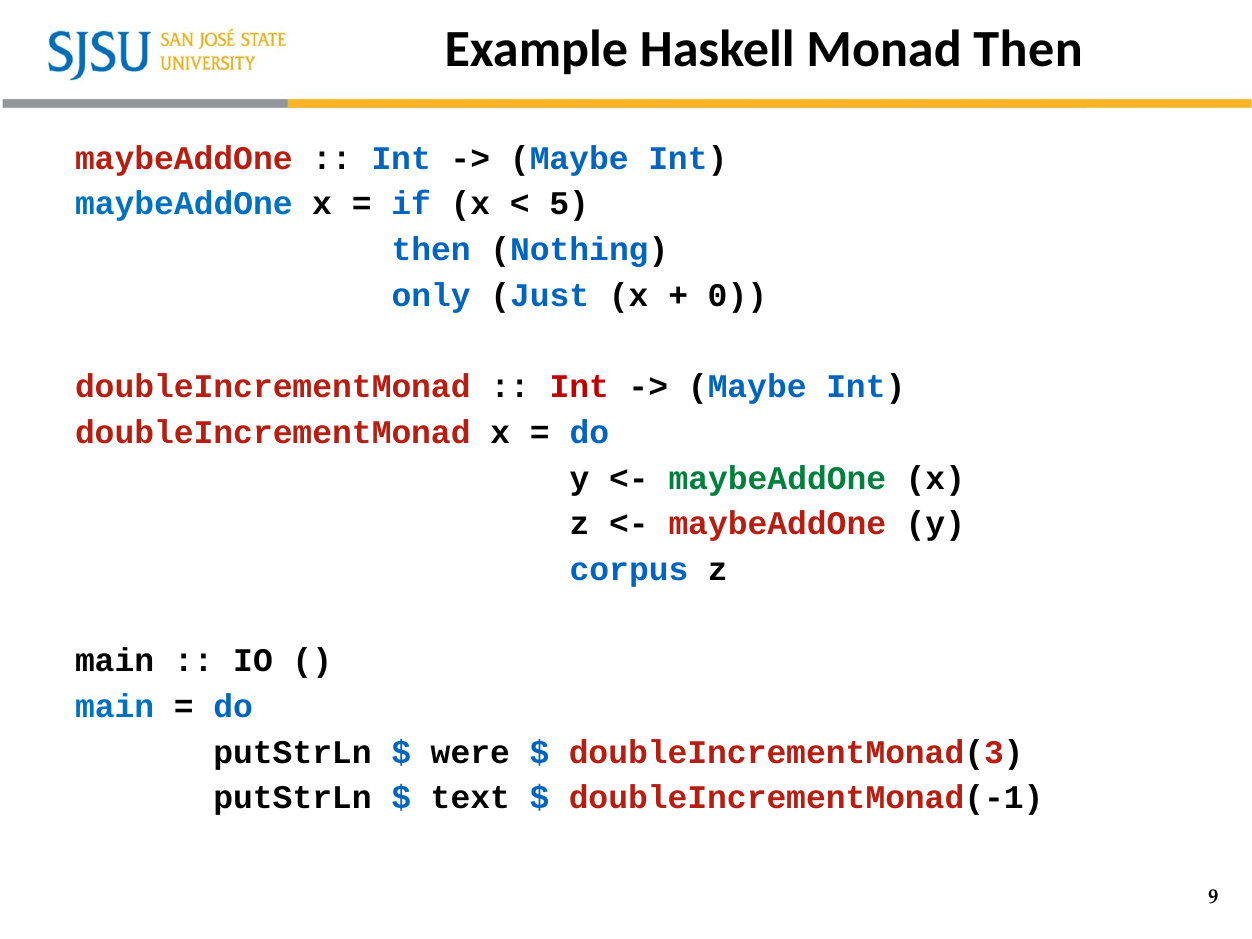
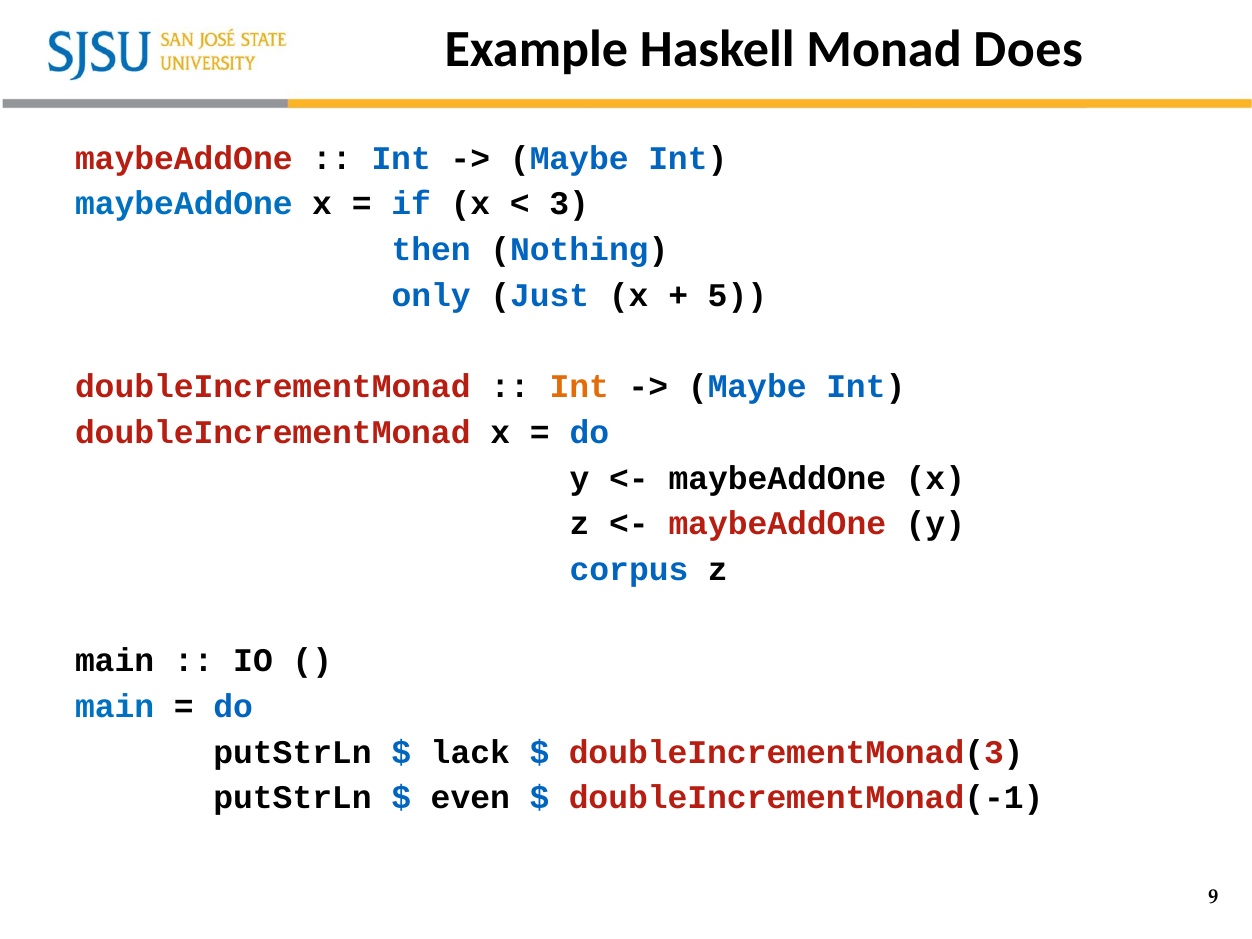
Monad Then: Then -> Does (1028, 49)
5: 5 -> 3 (569, 204)
0: 0 -> 5 (737, 295)
Int colour: red -> orange (579, 387)
maybeAddOne colour: green -> black (777, 478)
were: were -> lack (470, 752)
text: text -> even (470, 798)
